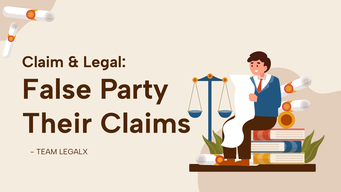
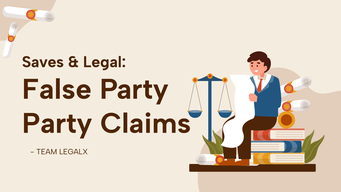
Claim: Claim -> Saves (43, 62)
Their: Their -> Party (57, 123)
